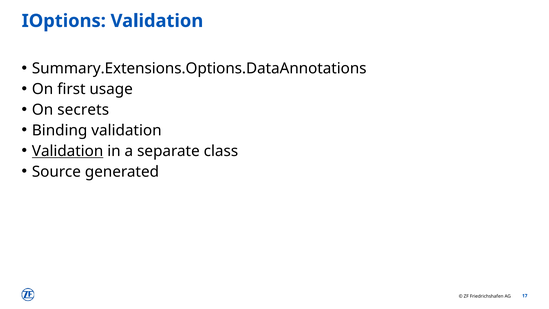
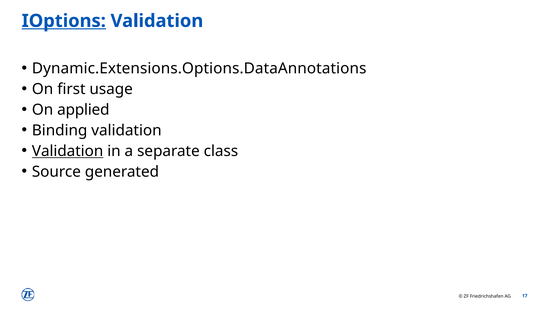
IOptions underline: none -> present (64, 21)
Summary.Extensions.Options.DataAnnotations: Summary.Extensions.Options.DataAnnotations -> Dynamic.Extensions.Options.DataAnnotations (199, 69)
secrets: secrets -> applied (83, 110)
